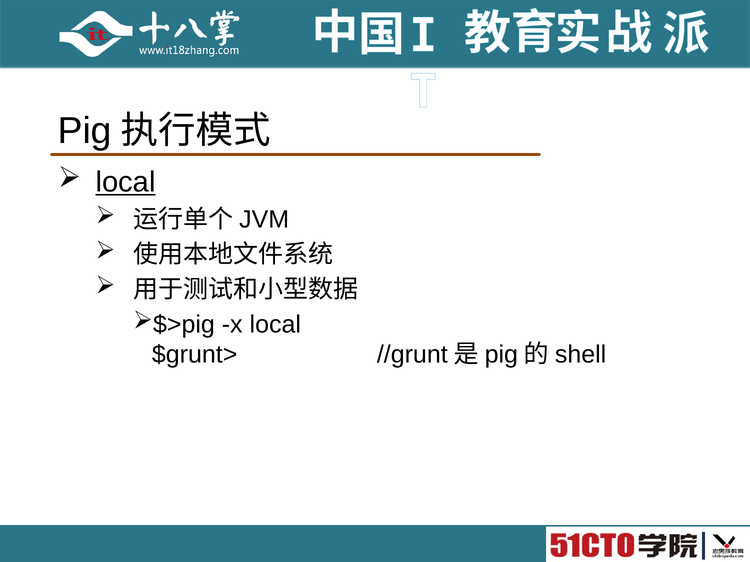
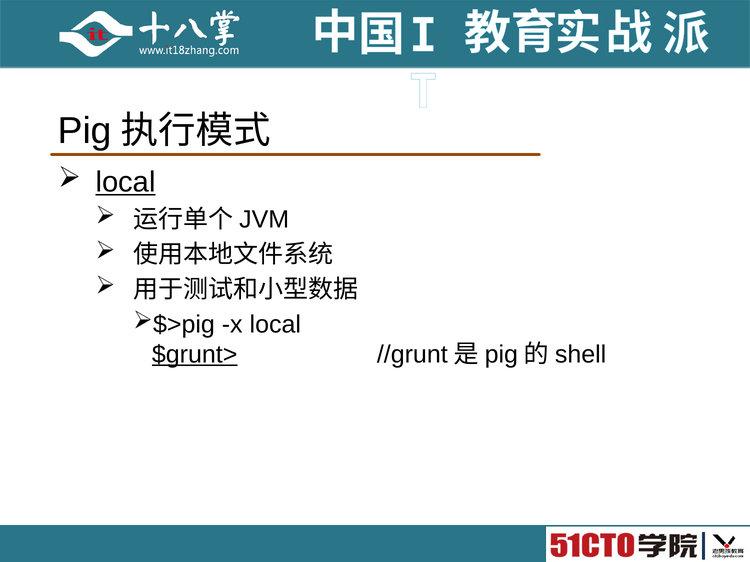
$grunt> underline: none -> present (195, 355)
